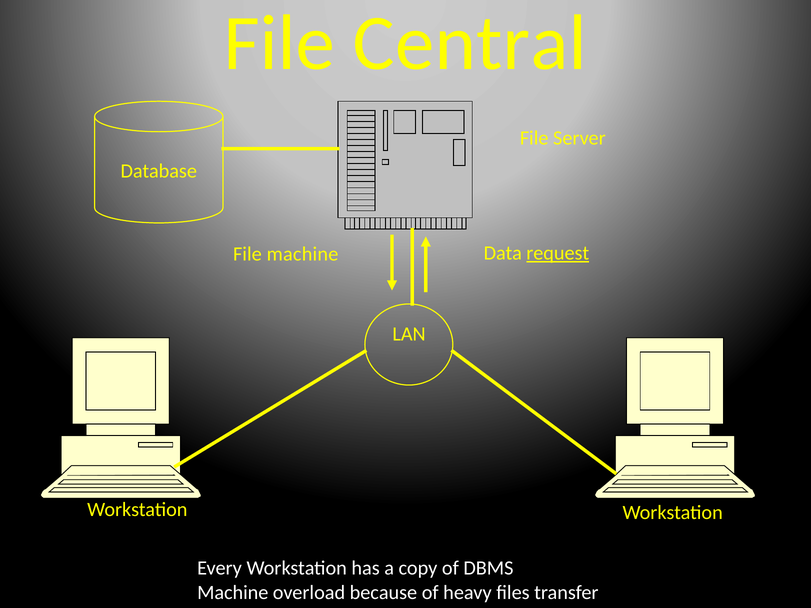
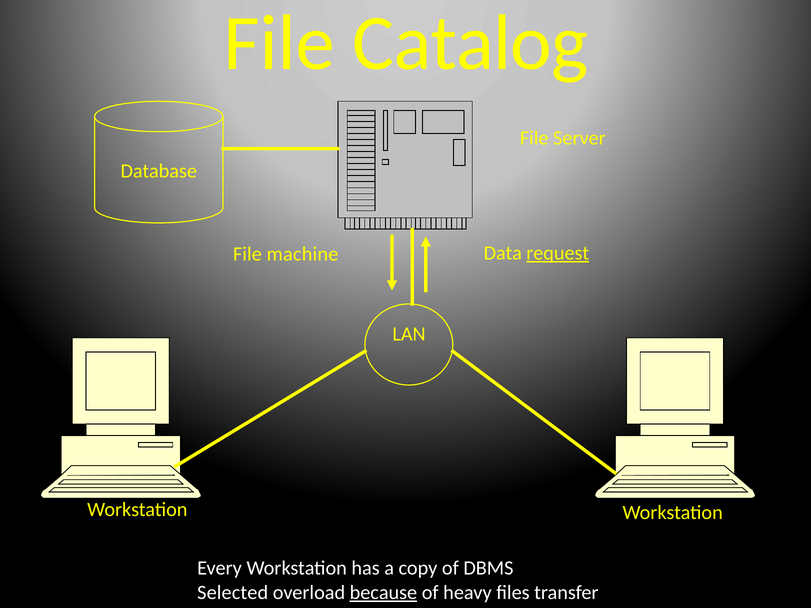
Central: Central -> Catalog (470, 43)
Machine: Machine -> Selected (233, 593)
because underline: none -> present (383, 593)
